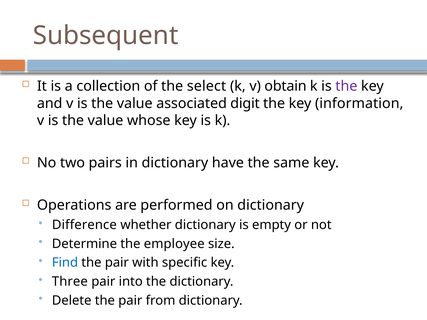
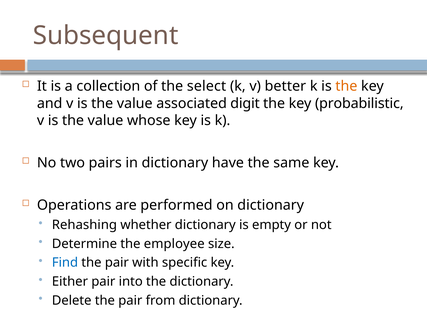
obtain: obtain -> better (285, 86)
the colour: purple -> orange (346, 86)
information: information -> probabilistic (359, 103)
Difference: Difference -> Rehashing (84, 225)
Three: Three -> Either (70, 282)
